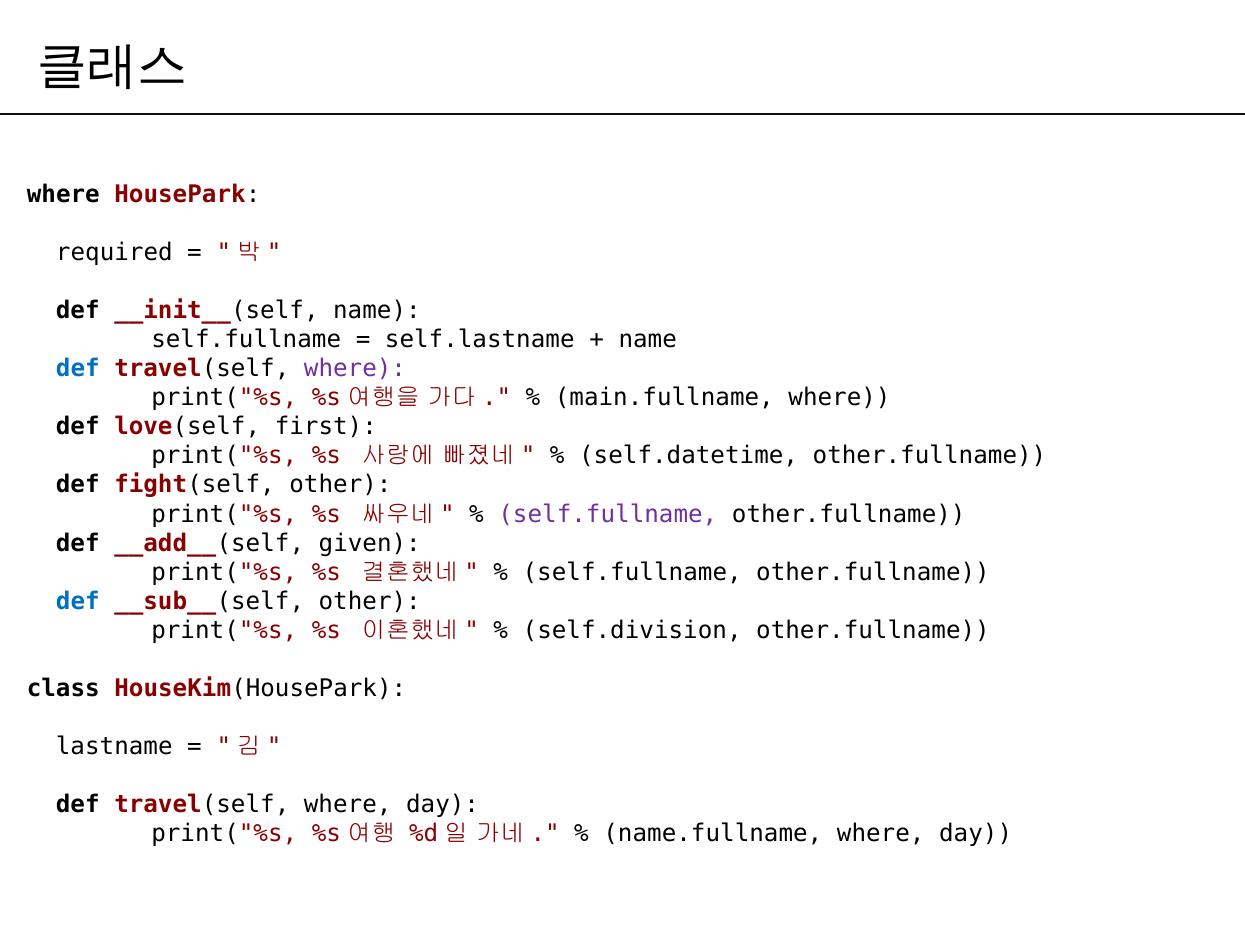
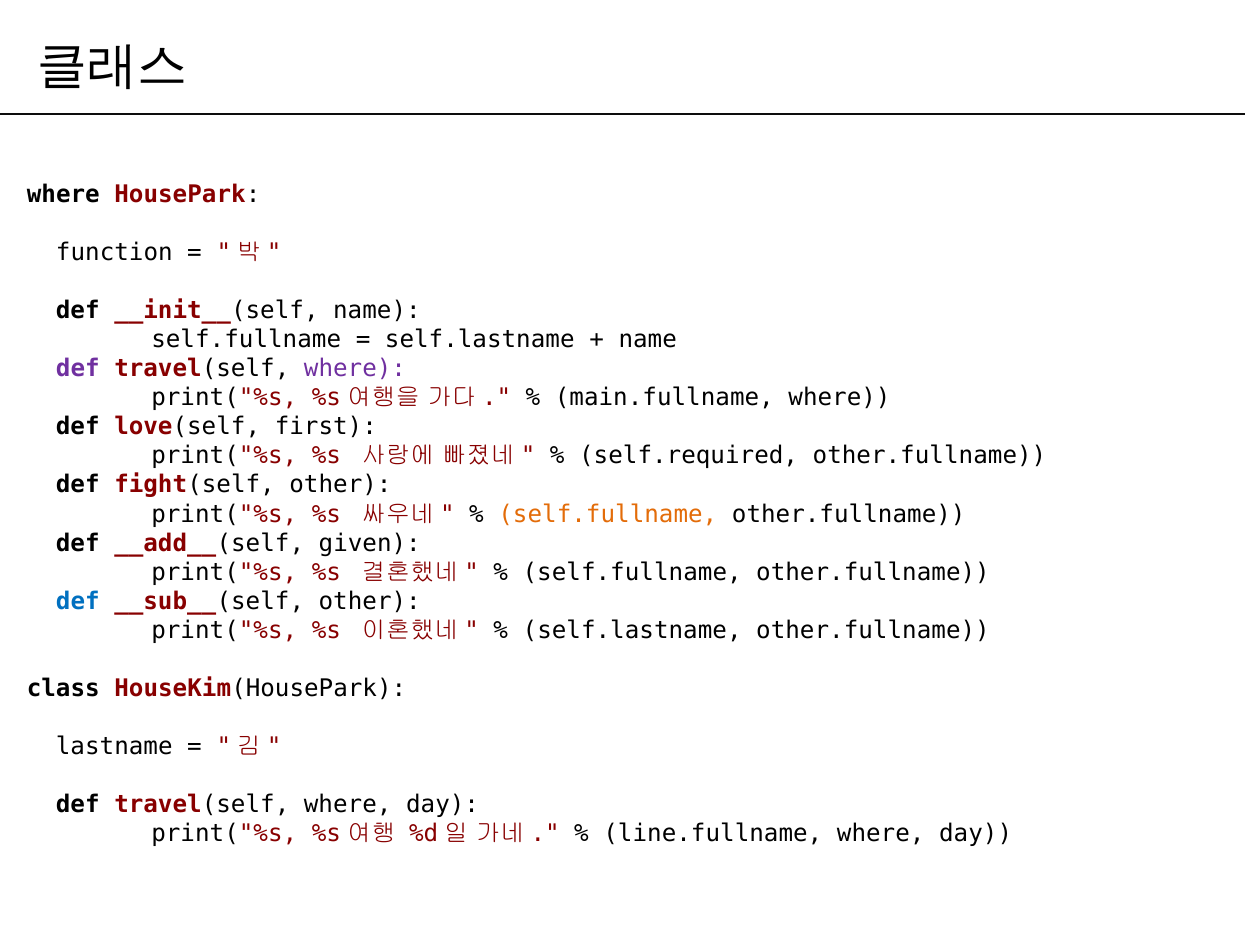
required: required -> function (114, 252)
def colour: blue -> purple (78, 369)
self.datetime: self.datetime -> self.required (689, 456)
self.fullname colour: purple -> orange (608, 514)
self.division: self.division -> self.lastname (632, 630)
name.fullname: name.fullname -> line.fullname (713, 834)
